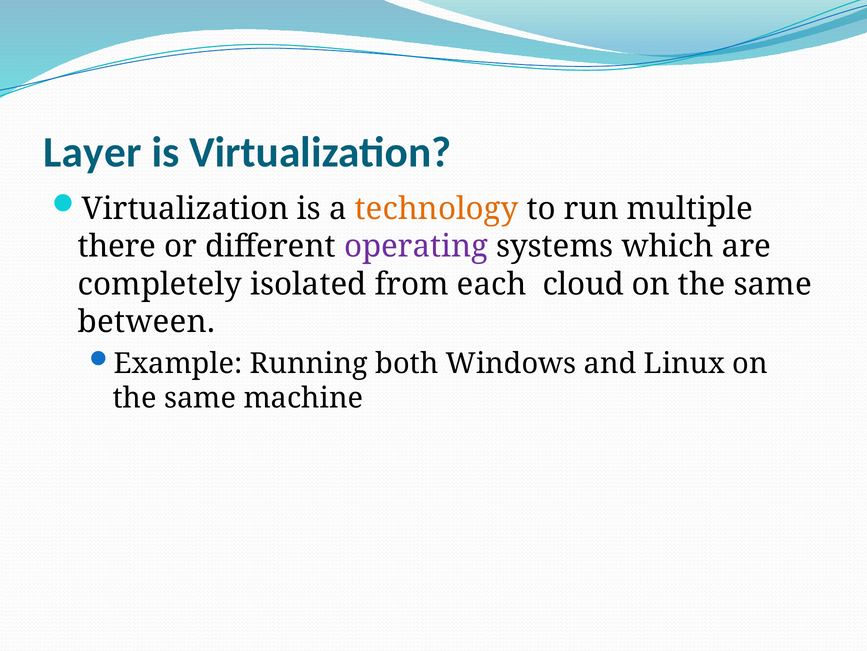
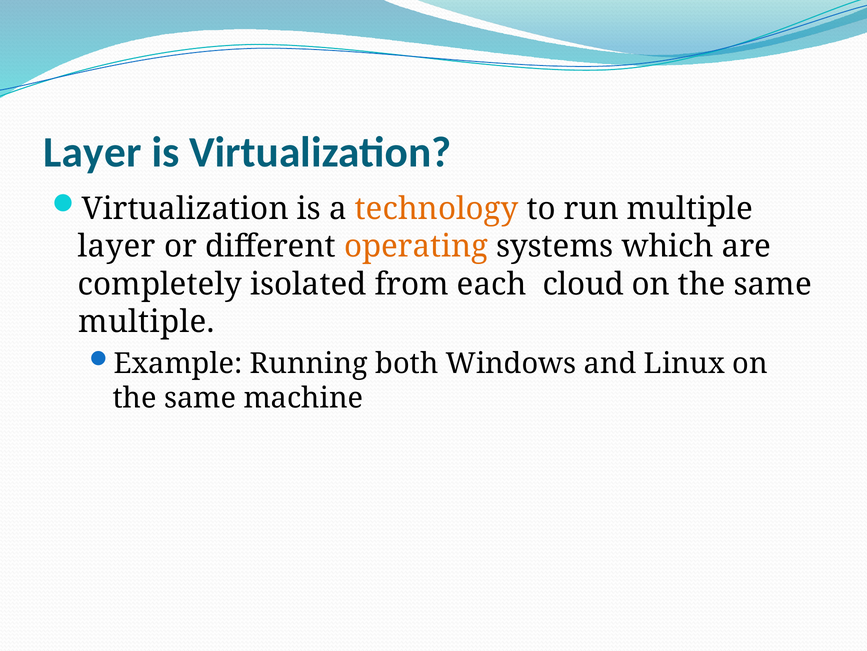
there: there -> layer (117, 246)
operating colour: purple -> orange (416, 246)
between: between -> multiple (146, 321)
